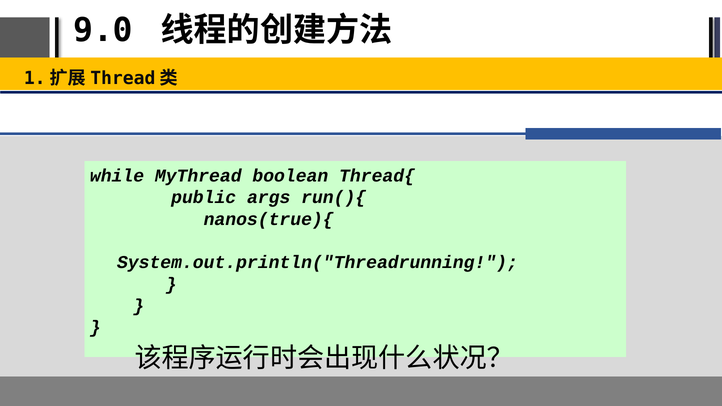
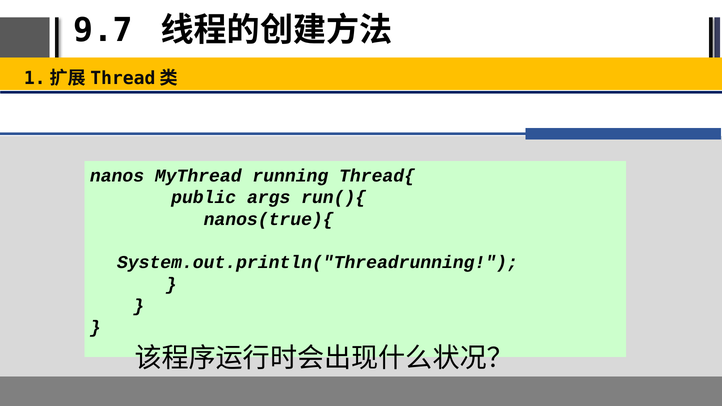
9.0: 9.0 -> 9.7 (103, 31)
while: while -> nanos (117, 176)
boolean: boolean -> running (290, 176)
